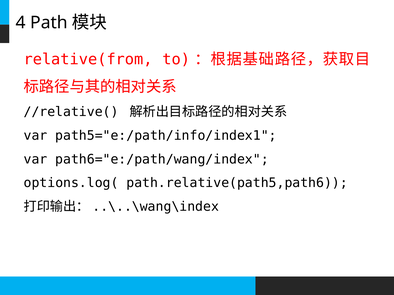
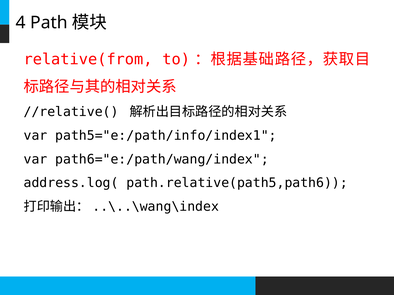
options.log(: options.log( -> address.log( (71, 183)
